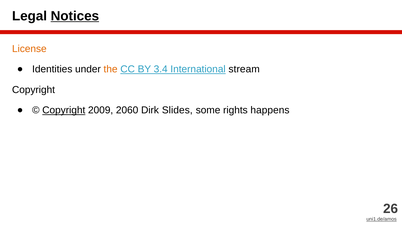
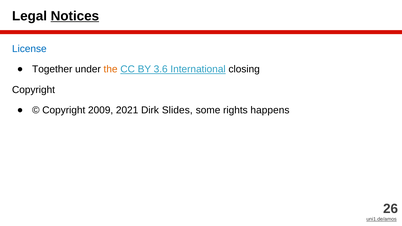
License colour: orange -> blue (29, 49)
Identities: Identities -> Together (52, 69)
3.4: 3.4 -> 3.6 (161, 69)
stream: stream -> closing (244, 69)
Copyright underline: present -> none (64, 110)
2060: 2060 -> 2021 (127, 110)
